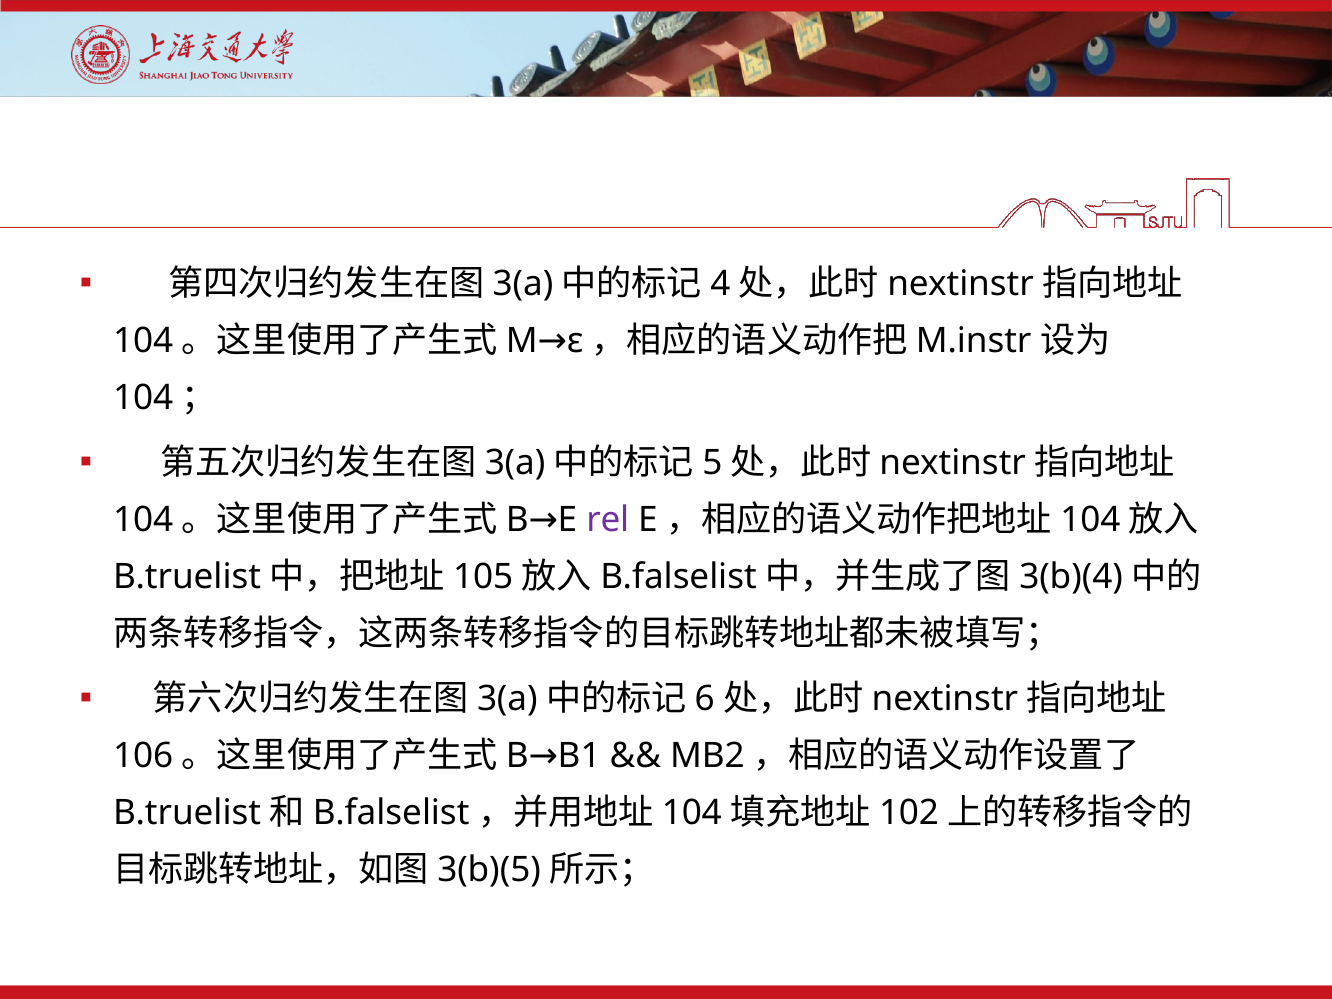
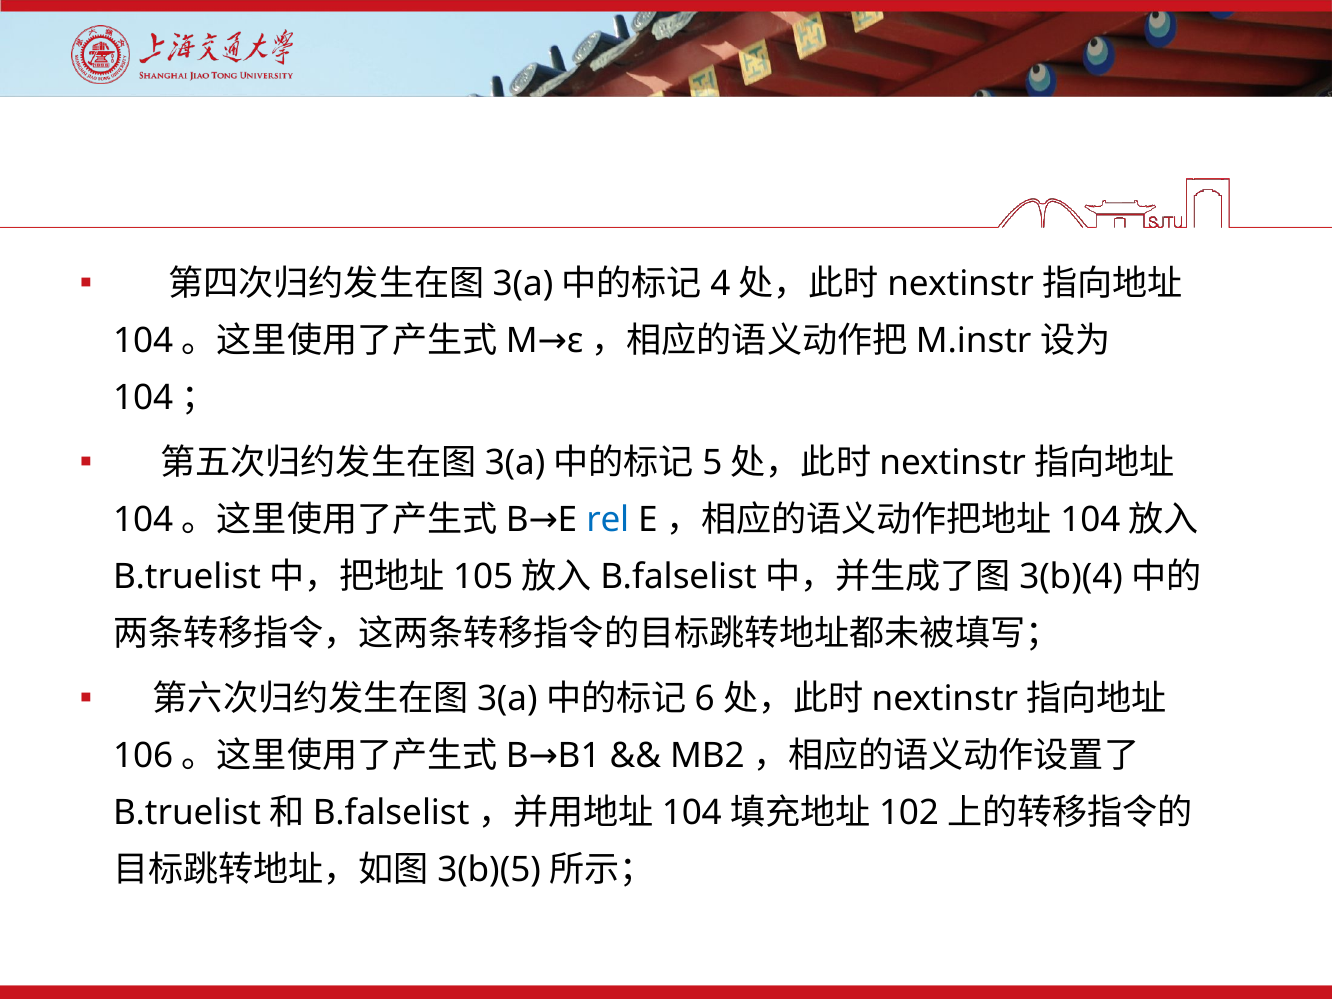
rel colour: purple -> blue (608, 520)
